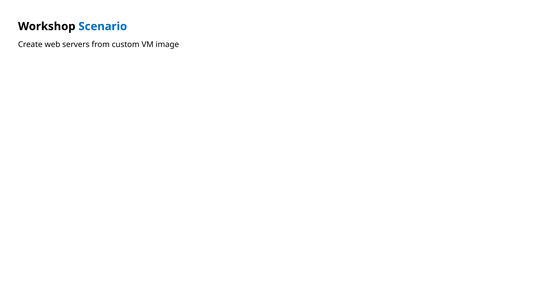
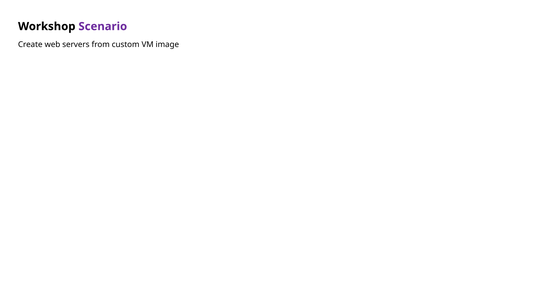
Scenario colour: blue -> purple (103, 26)
